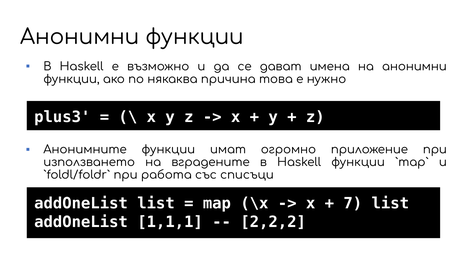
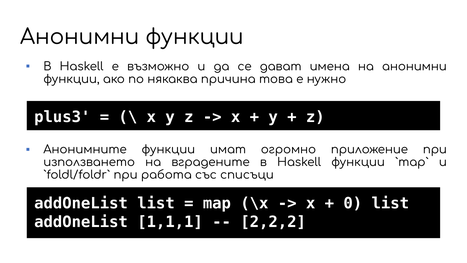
7: 7 -> 0 (353, 203)
